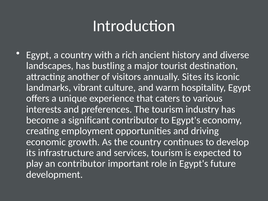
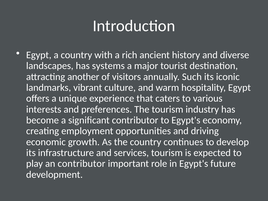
bustling: bustling -> systems (108, 66)
Sites: Sites -> Such (192, 77)
